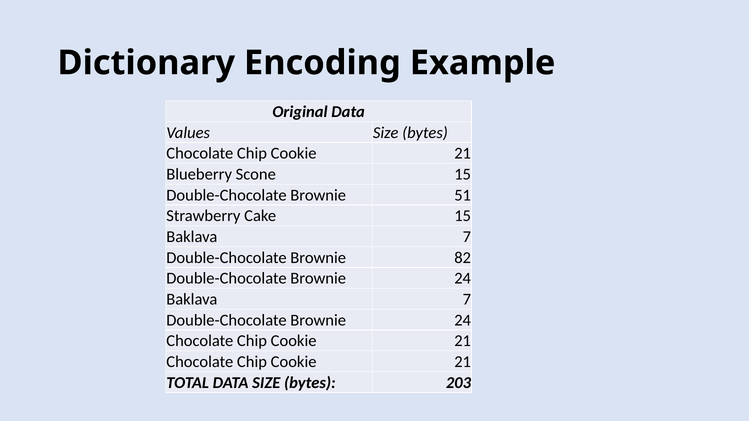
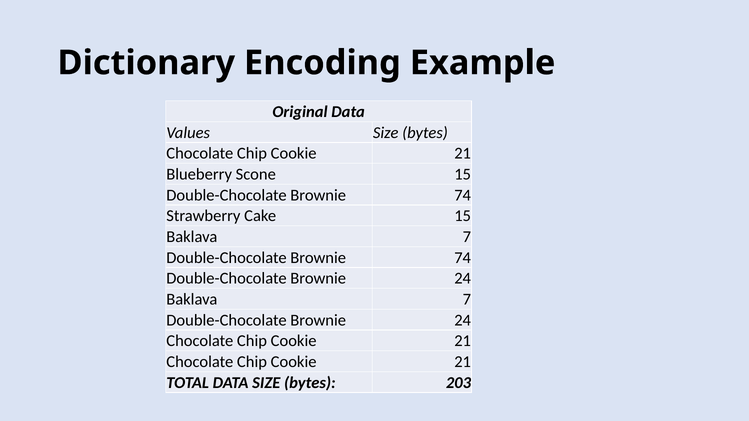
51: 51 -> 74 (463, 195)
82: 82 -> 74 (463, 258)
